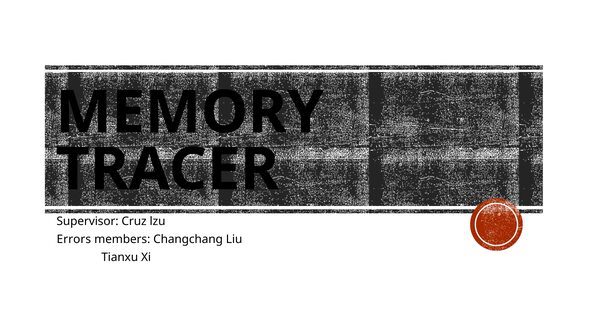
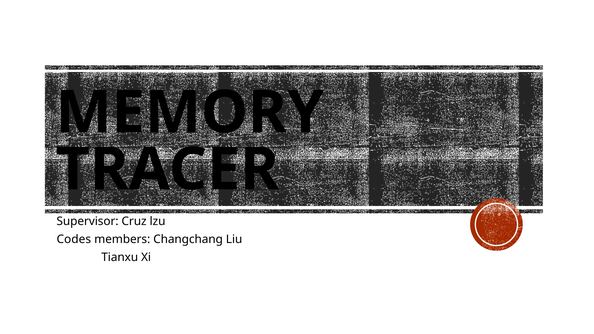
Errors: Errors -> Codes (74, 239)
